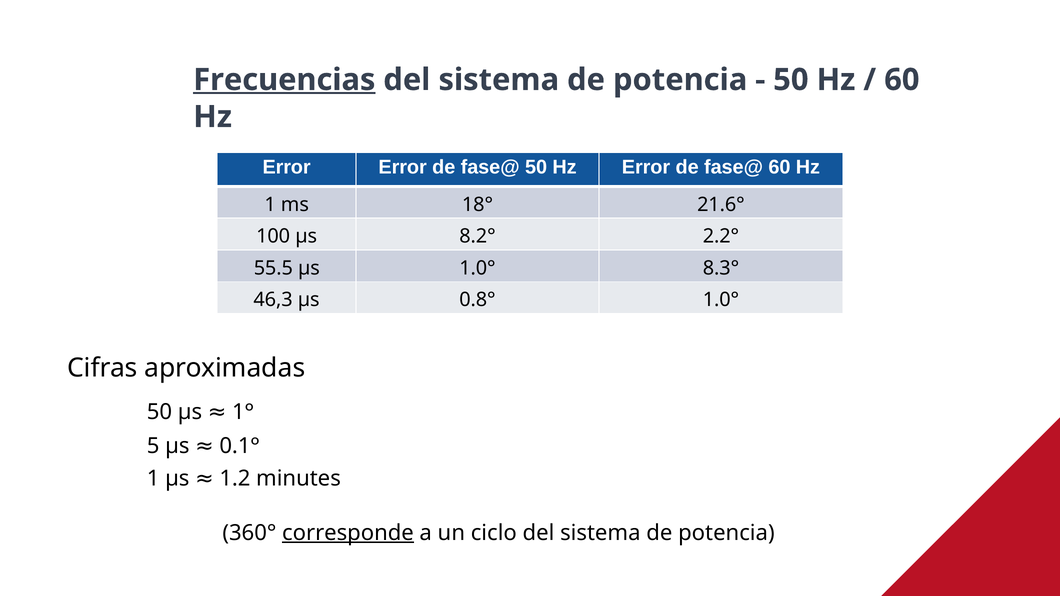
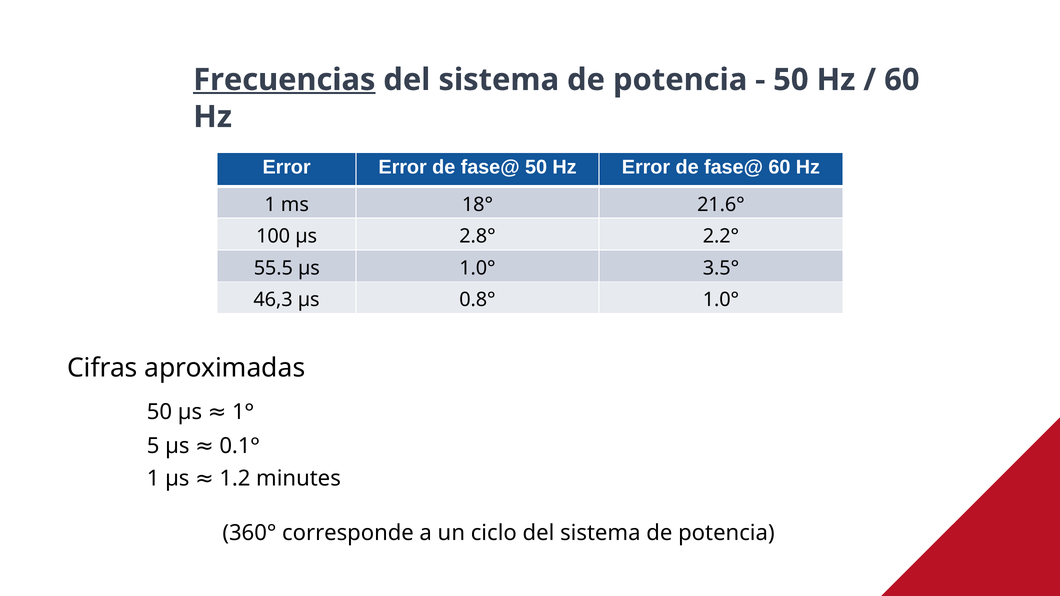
8.2°: 8.2° -> 2.8° (477, 236)
8.3°: 8.3° -> 3.5° (721, 268)
corresponde underline: present -> none (348, 533)
